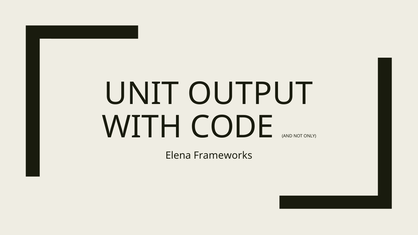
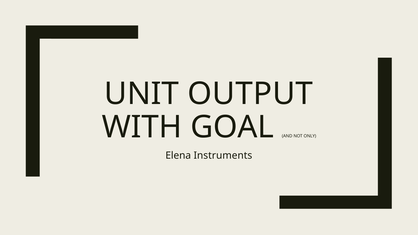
CODE: CODE -> GOAL (232, 127)
Frameworks: Frameworks -> Instruments (223, 156)
